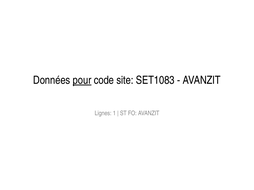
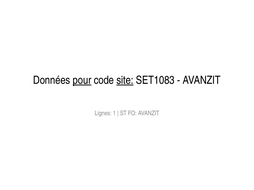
site underline: none -> present (125, 80)
